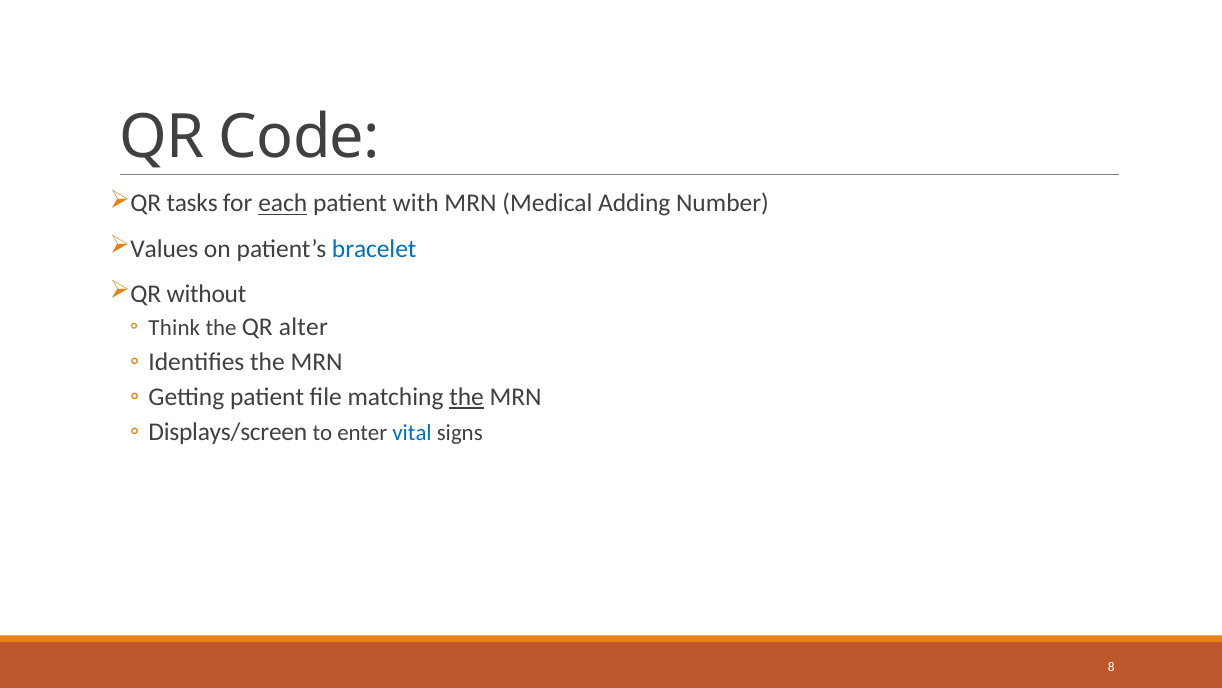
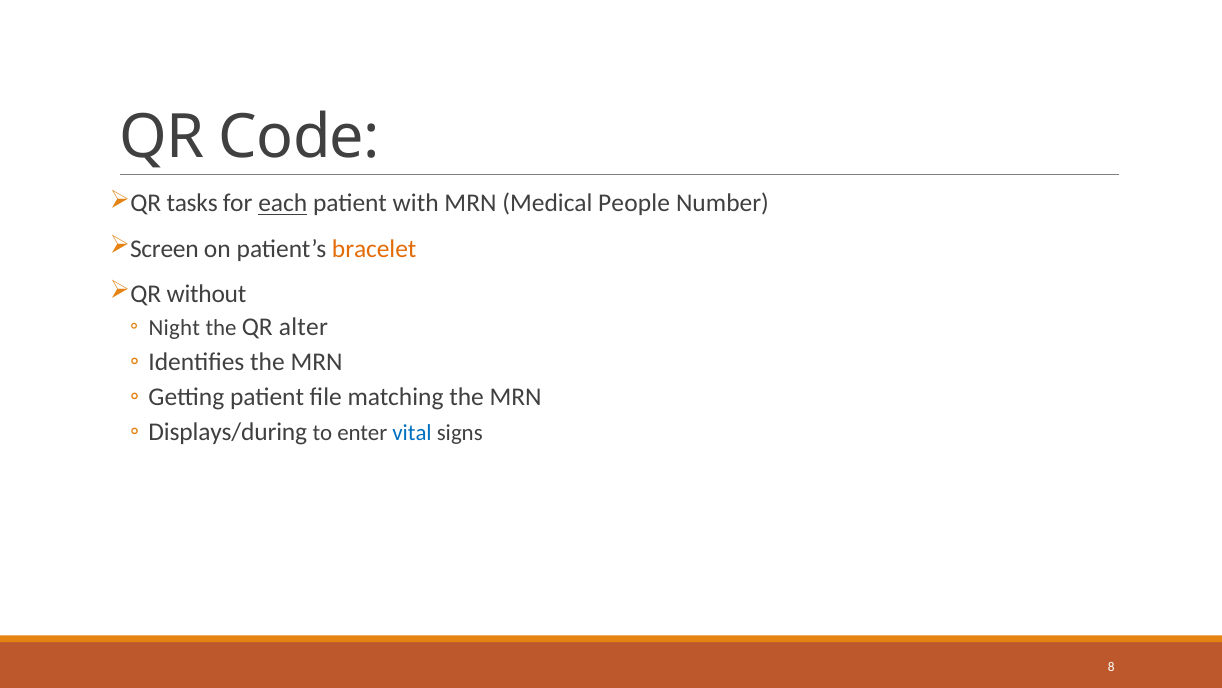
Adding: Adding -> People (634, 203)
Values: Values -> Screen (164, 248)
bracelet colour: blue -> orange (374, 248)
Think: Think -> Night (174, 327)
the underline: present -> none (467, 397)
Displays/screen: Displays/screen -> Displays/during (228, 432)
